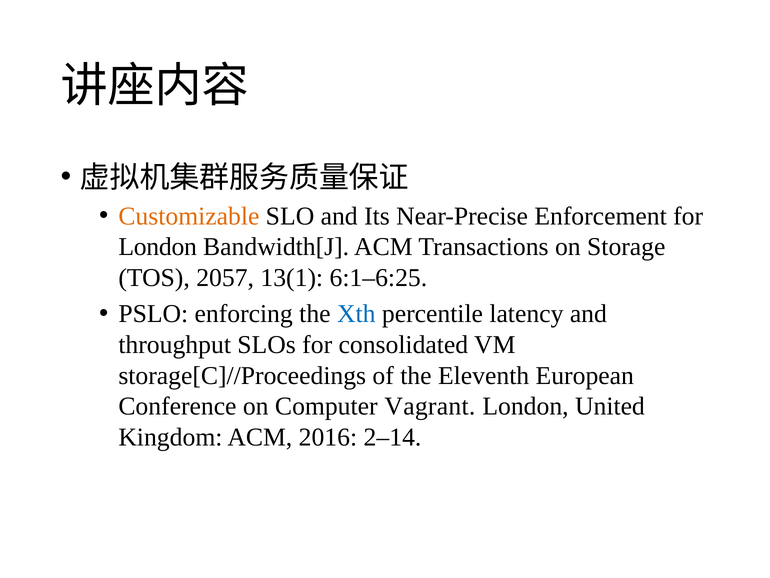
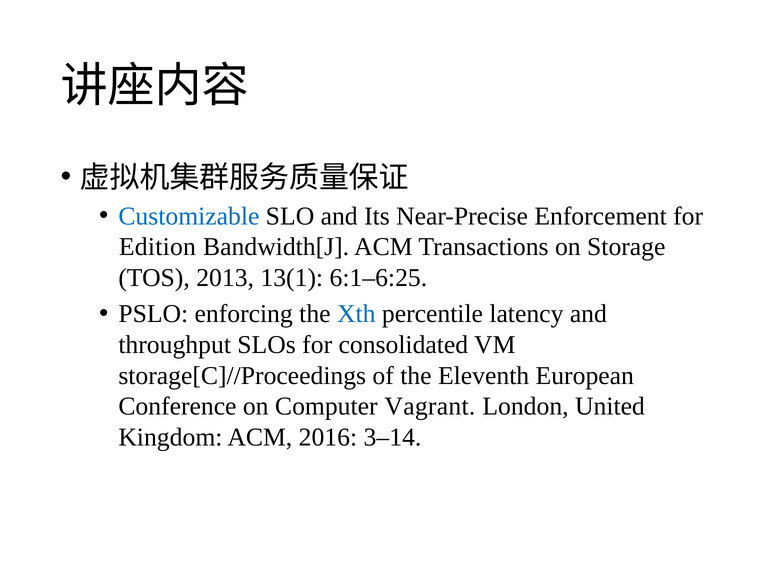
Customizable colour: orange -> blue (189, 216)
London: London -> Edition (157, 247)
2057: 2057 -> 2013 (225, 278)
2–14: 2–14 -> 3–14 (393, 437)
